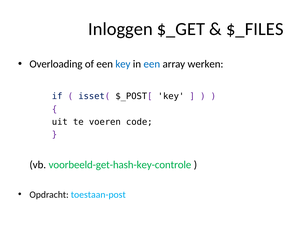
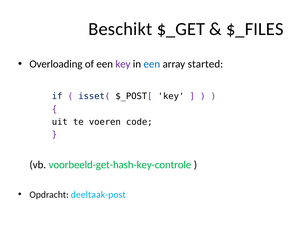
Inloggen: Inloggen -> Beschikt (120, 29)
key colour: blue -> purple (123, 64)
werken: werken -> started (205, 64)
toestaan-post: toestaan-post -> deeltaak-post (98, 195)
